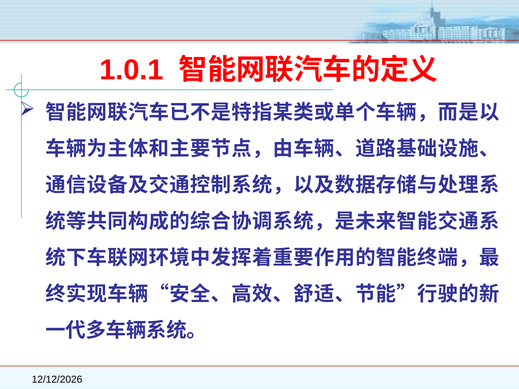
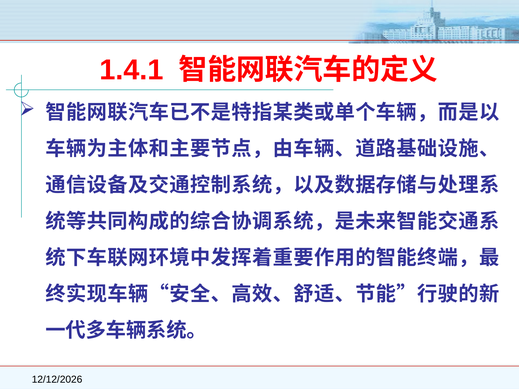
1.0.1: 1.0.1 -> 1.4.1 (132, 70)
